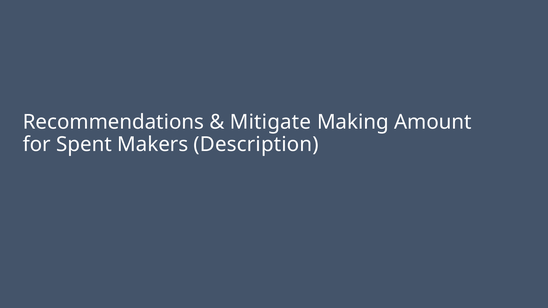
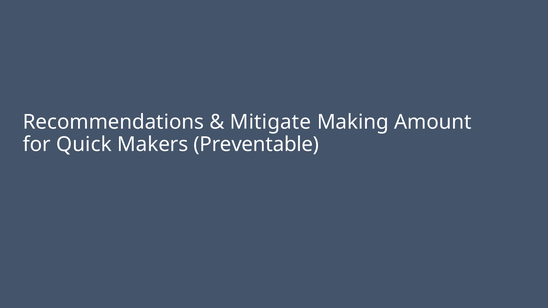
Spent: Spent -> Quick (84, 144)
Description: Description -> Preventable (256, 144)
